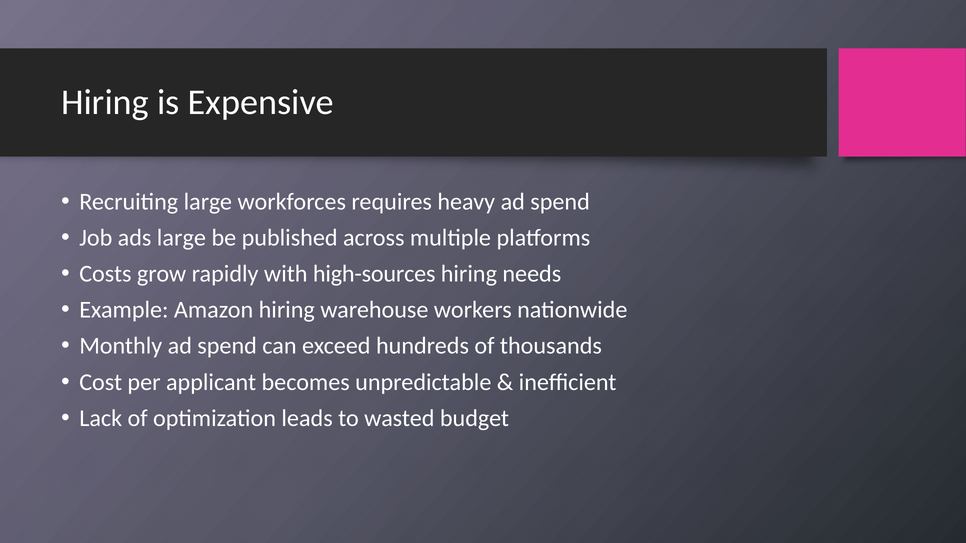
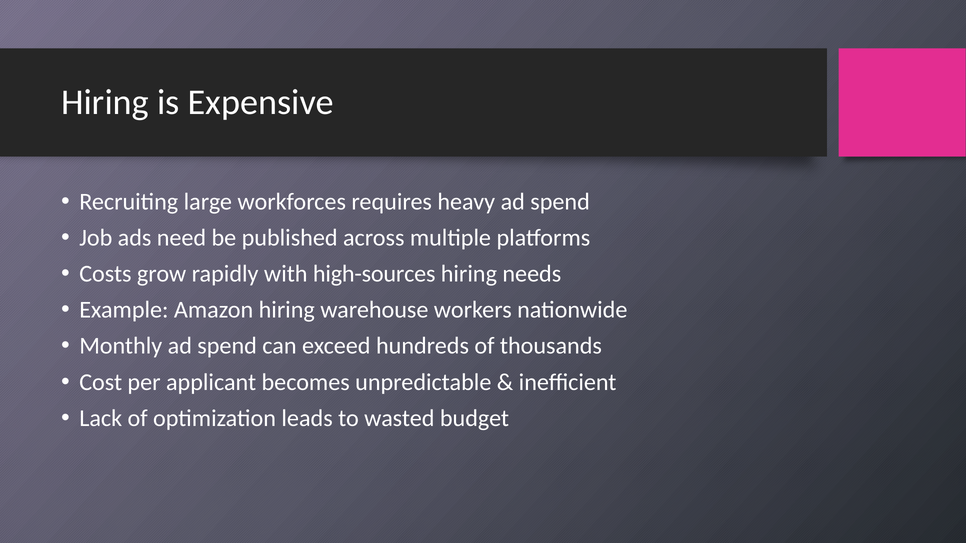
ads large: large -> need (181, 238)
